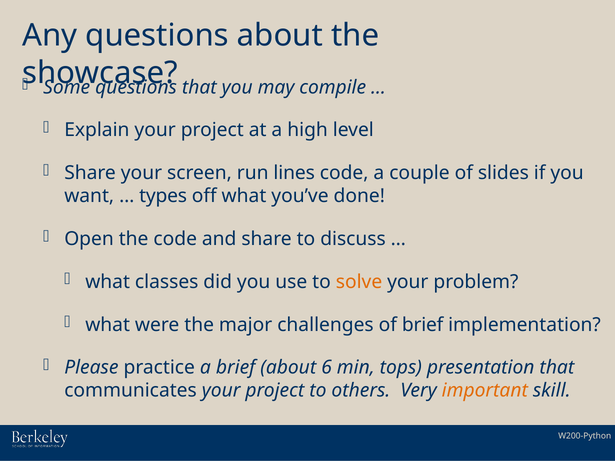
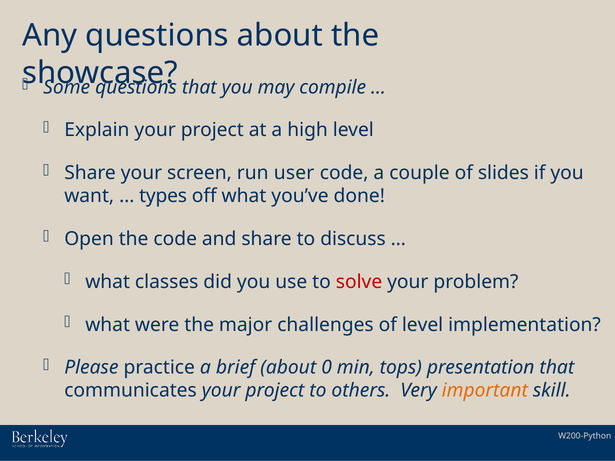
lines: lines -> user (294, 173)
solve colour: orange -> red (359, 282)
of brief: brief -> level (423, 325)
6: 6 -> 0 (327, 368)
